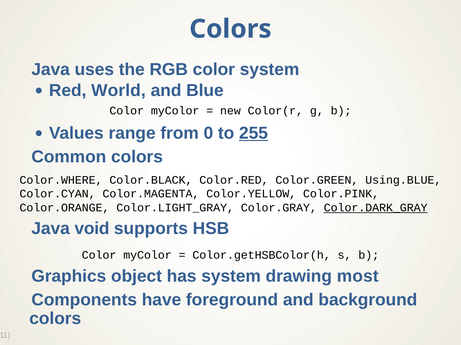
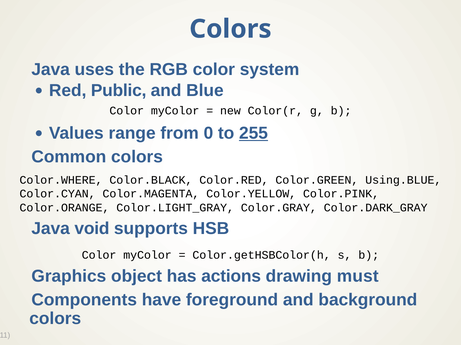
World: World -> Public (119, 91)
Color.DARK_GRAY underline: present -> none (376, 208)
has system: system -> actions (231, 277)
most: most -> must (358, 277)
